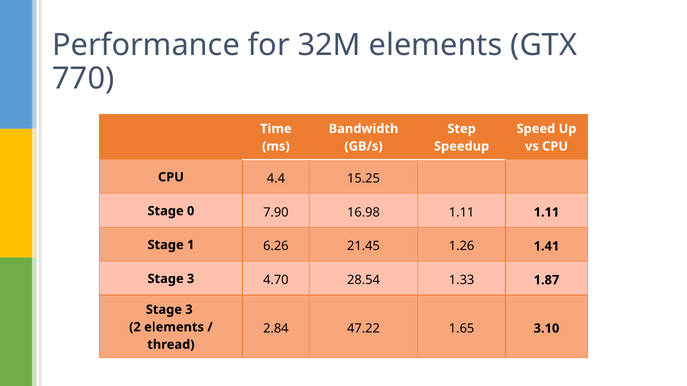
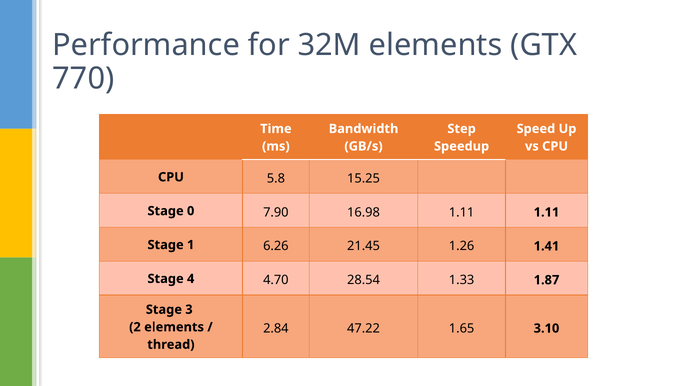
4.4: 4.4 -> 5.8 (276, 179)
3: 3 -> 4 (191, 279)
